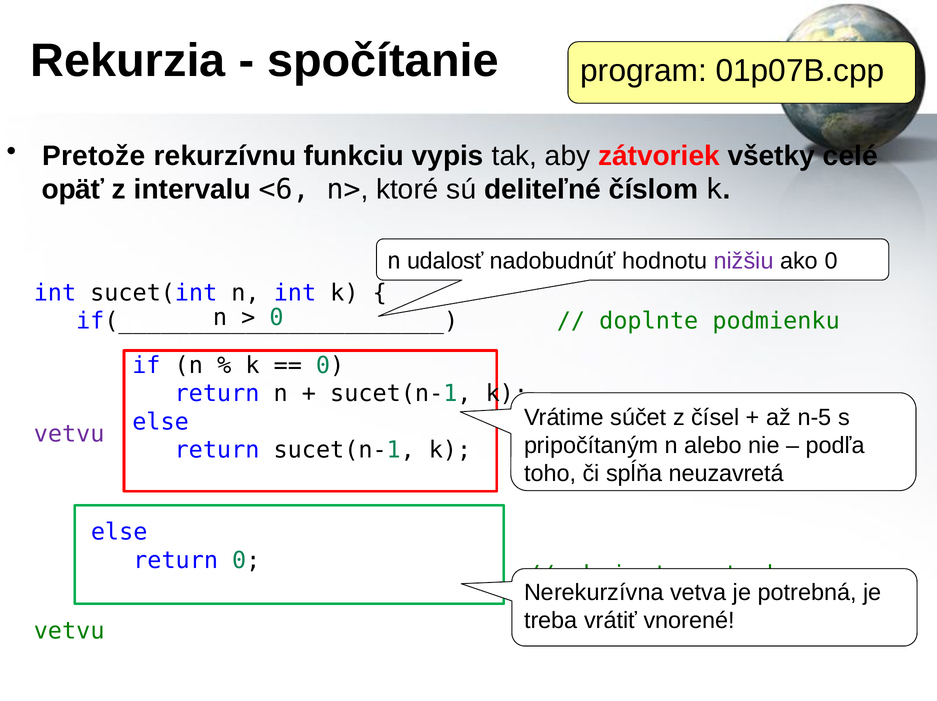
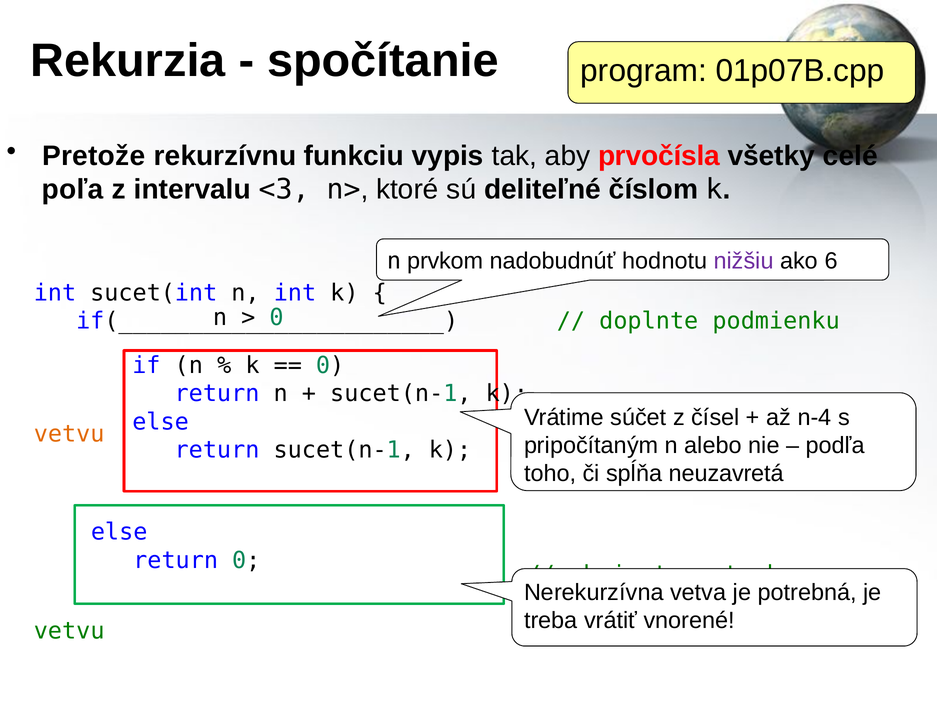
zátvoriek: zátvoriek -> prvočísla (659, 156)
opäť: opäť -> poľa (73, 190)
<6: <6 -> <3 (284, 190)
udalosť: udalosť -> prvkom (445, 261)
ako 0: 0 -> 6 (831, 261)
n-5: n-5 -> n-4 (815, 417)
vetvu colour: purple -> orange (69, 434)
